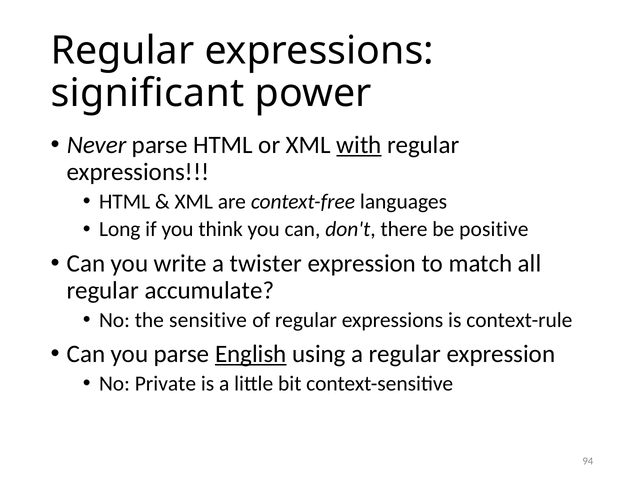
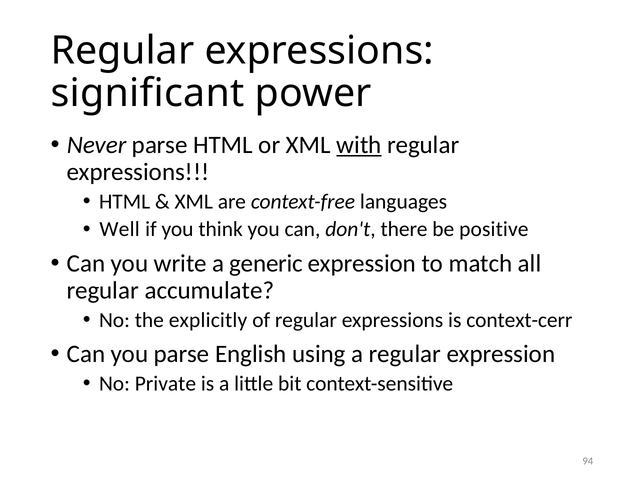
Long: Long -> Well (120, 229)
twister: twister -> generic (266, 263)
sensitive: sensitive -> explicitly (208, 320)
context-rule: context-rule -> context-cerr (519, 320)
English underline: present -> none (251, 354)
